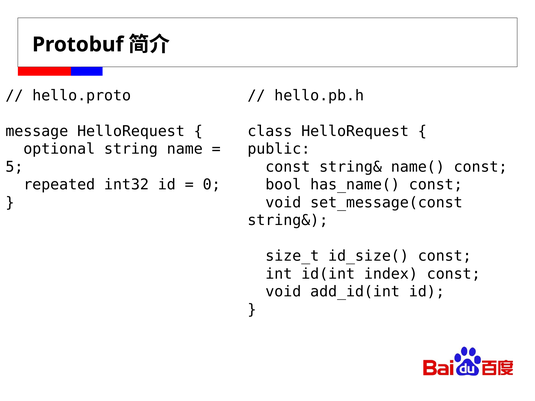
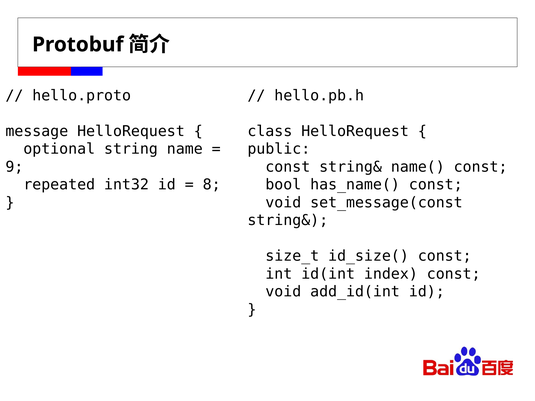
5: 5 -> 9 (14, 167)
0: 0 -> 8 (212, 185)
